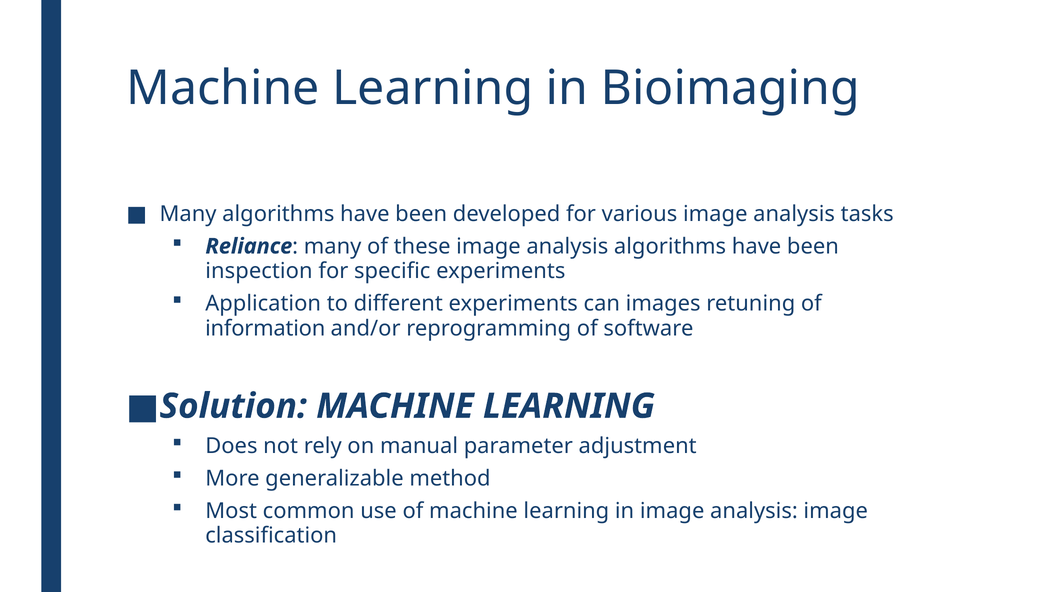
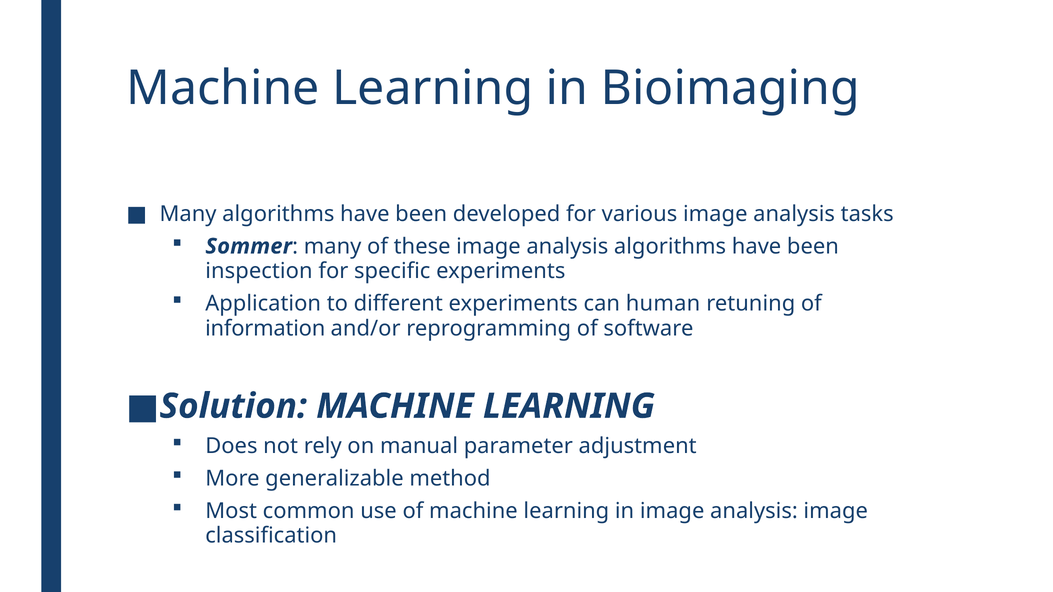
Reliance: Reliance -> Sommer (249, 246)
images: images -> human (663, 304)
